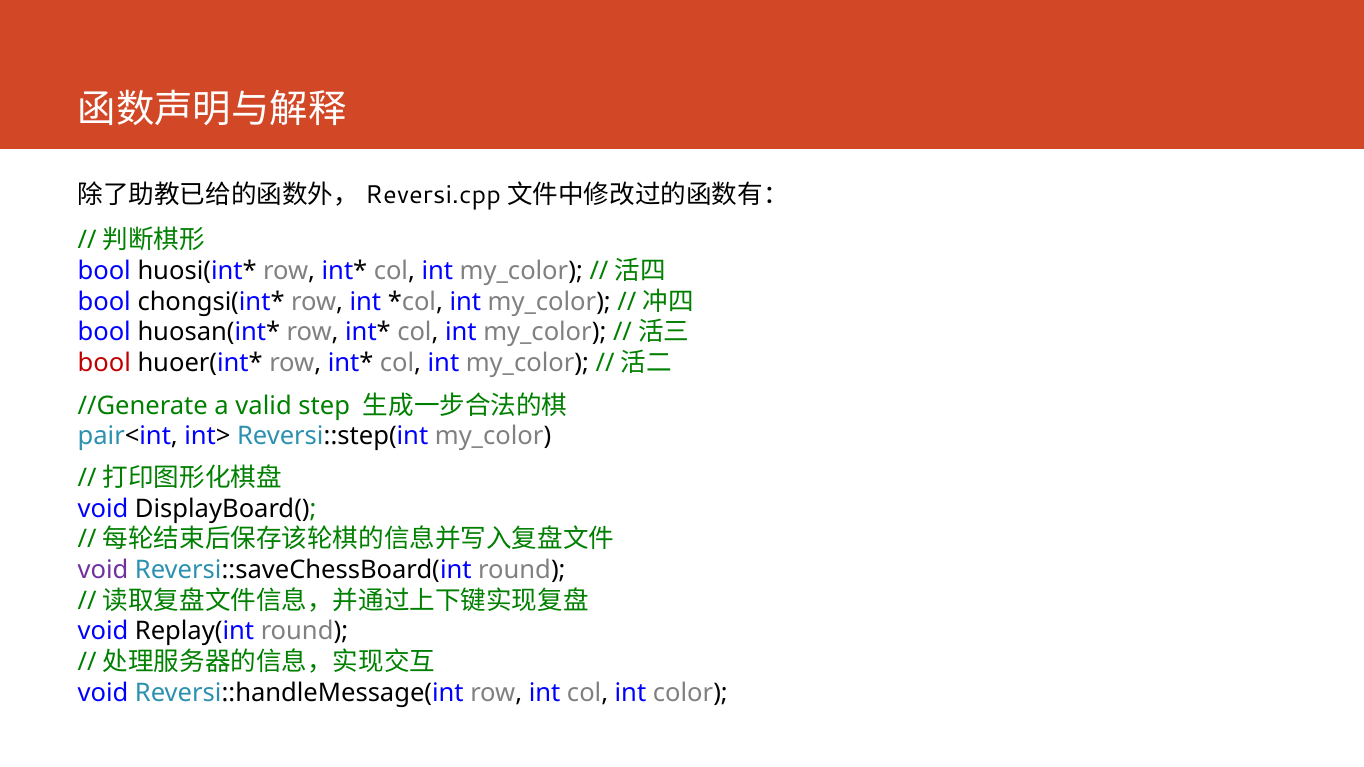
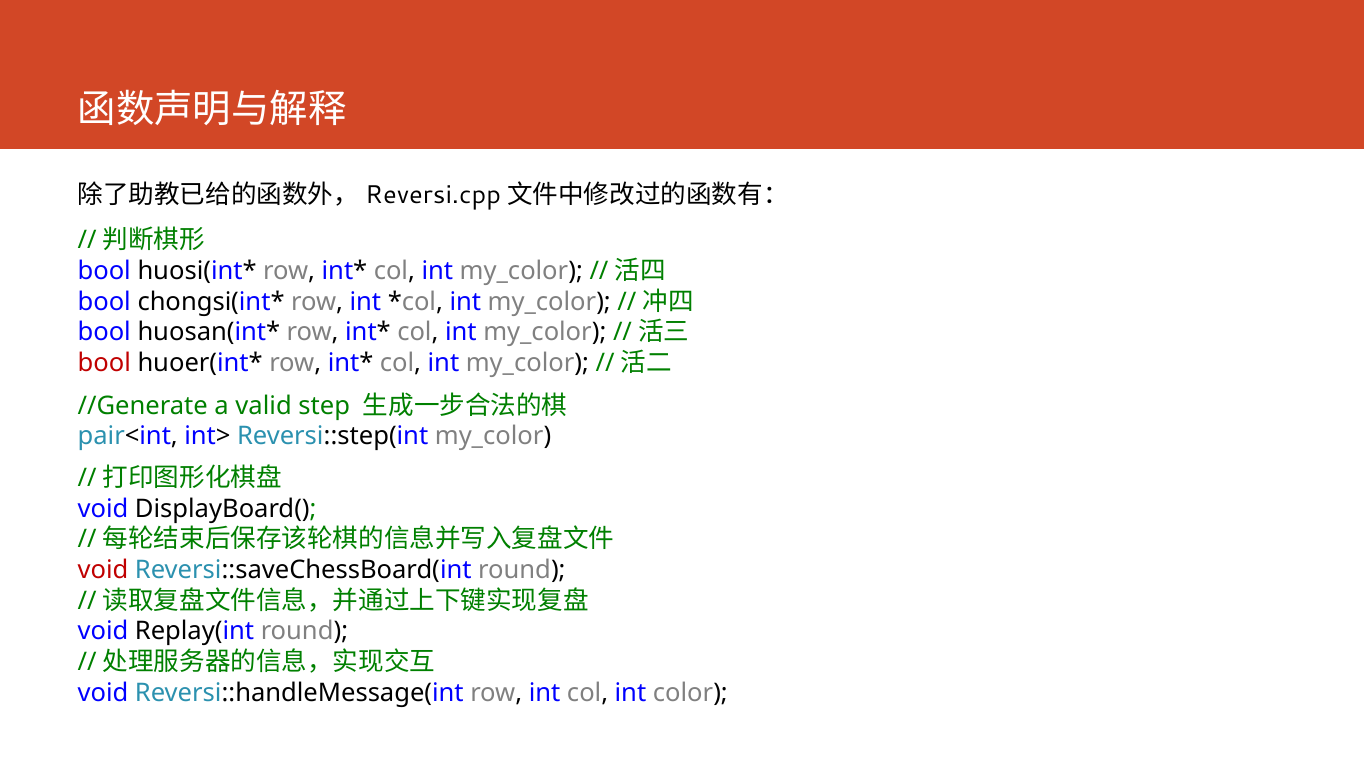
void colour: purple -> red (103, 570)
